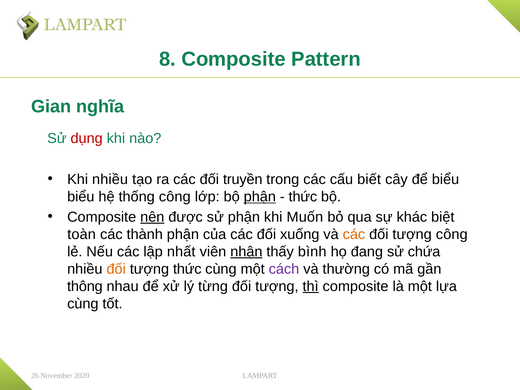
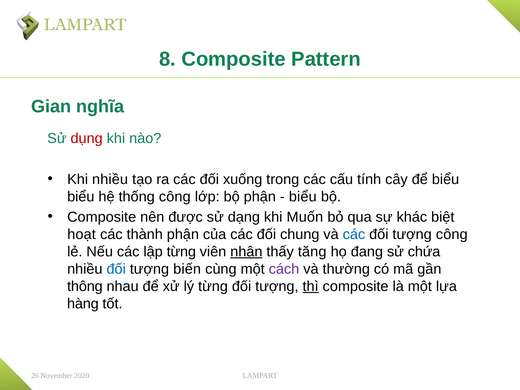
truyền: truyền -> xuống (243, 179)
biết: biết -> tính (369, 179)
phận underline: present -> none (260, 197)
thức: thức -> biểu (303, 197)
nên underline: present -> none (152, 217)
sử phận: phận -> dạng (244, 217)
toàn: toàn -> hoạt (82, 234)
xuống: xuống -> chung (300, 234)
các colour: orange -> blue (354, 234)
lập nhất: nhất -> từng (181, 252)
bình: bình -> tăng (312, 252)
đối colour: orange -> blue (116, 269)
tượng thức: thức -> biến (187, 269)
cùng: cùng -> hàng (83, 304)
